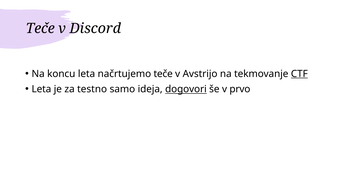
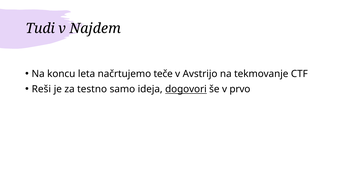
Teče: Teče -> Tudi (40, 28)
Discord: Discord -> Najdem (95, 28)
CTF underline: present -> none (299, 74)
Leta: Leta -> Reši (41, 89)
